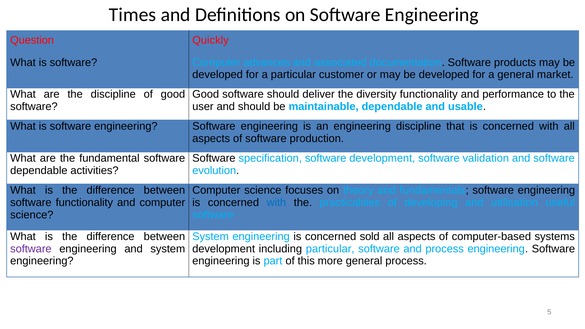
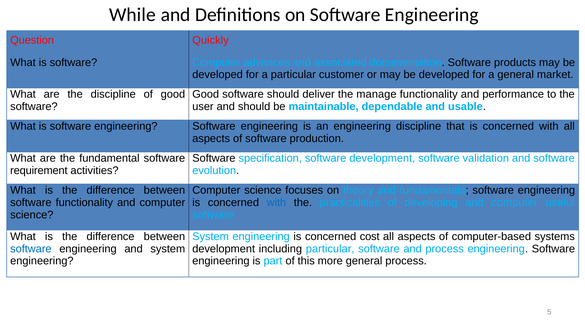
Times: Times -> While (133, 15)
diversity: diversity -> manage (376, 94)
dependable: dependable -> requirement (39, 171)
developing and utilisation: utilisation -> computer (514, 203)
sold: sold -> cost (370, 236)
software colour: purple -> blue (31, 249)
